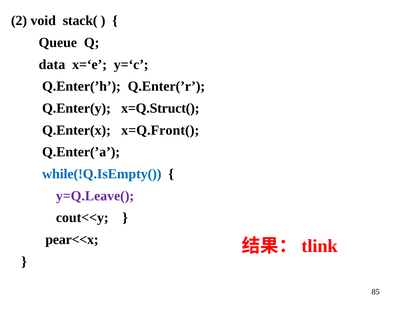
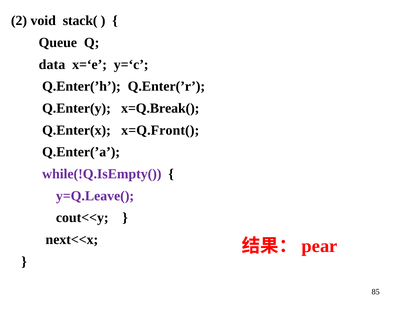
x=Q.Struct(: x=Q.Struct( -> x=Q.Break( (160, 108)
while(!Q.IsEmpty( colour: blue -> purple (102, 174)
pear<<x: pear<<x -> next<<x (72, 239)
tlink: tlink -> pear (320, 245)
